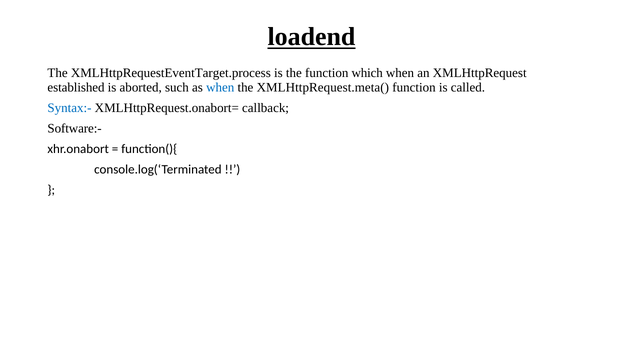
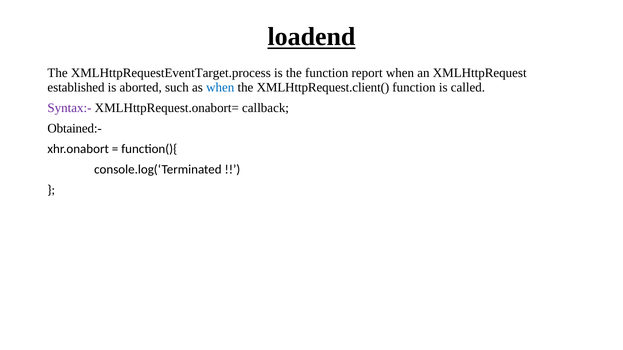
which: which -> report (367, 73)
XMLHttpRequest.meta(: XMLHttpRequest.meta( -> XMLHttpRequest.client( (323, 87)
Syntax:- colour: blue -> purple (69, 108)
Software:-: Software:- -> Obtained:- (75, 128)
